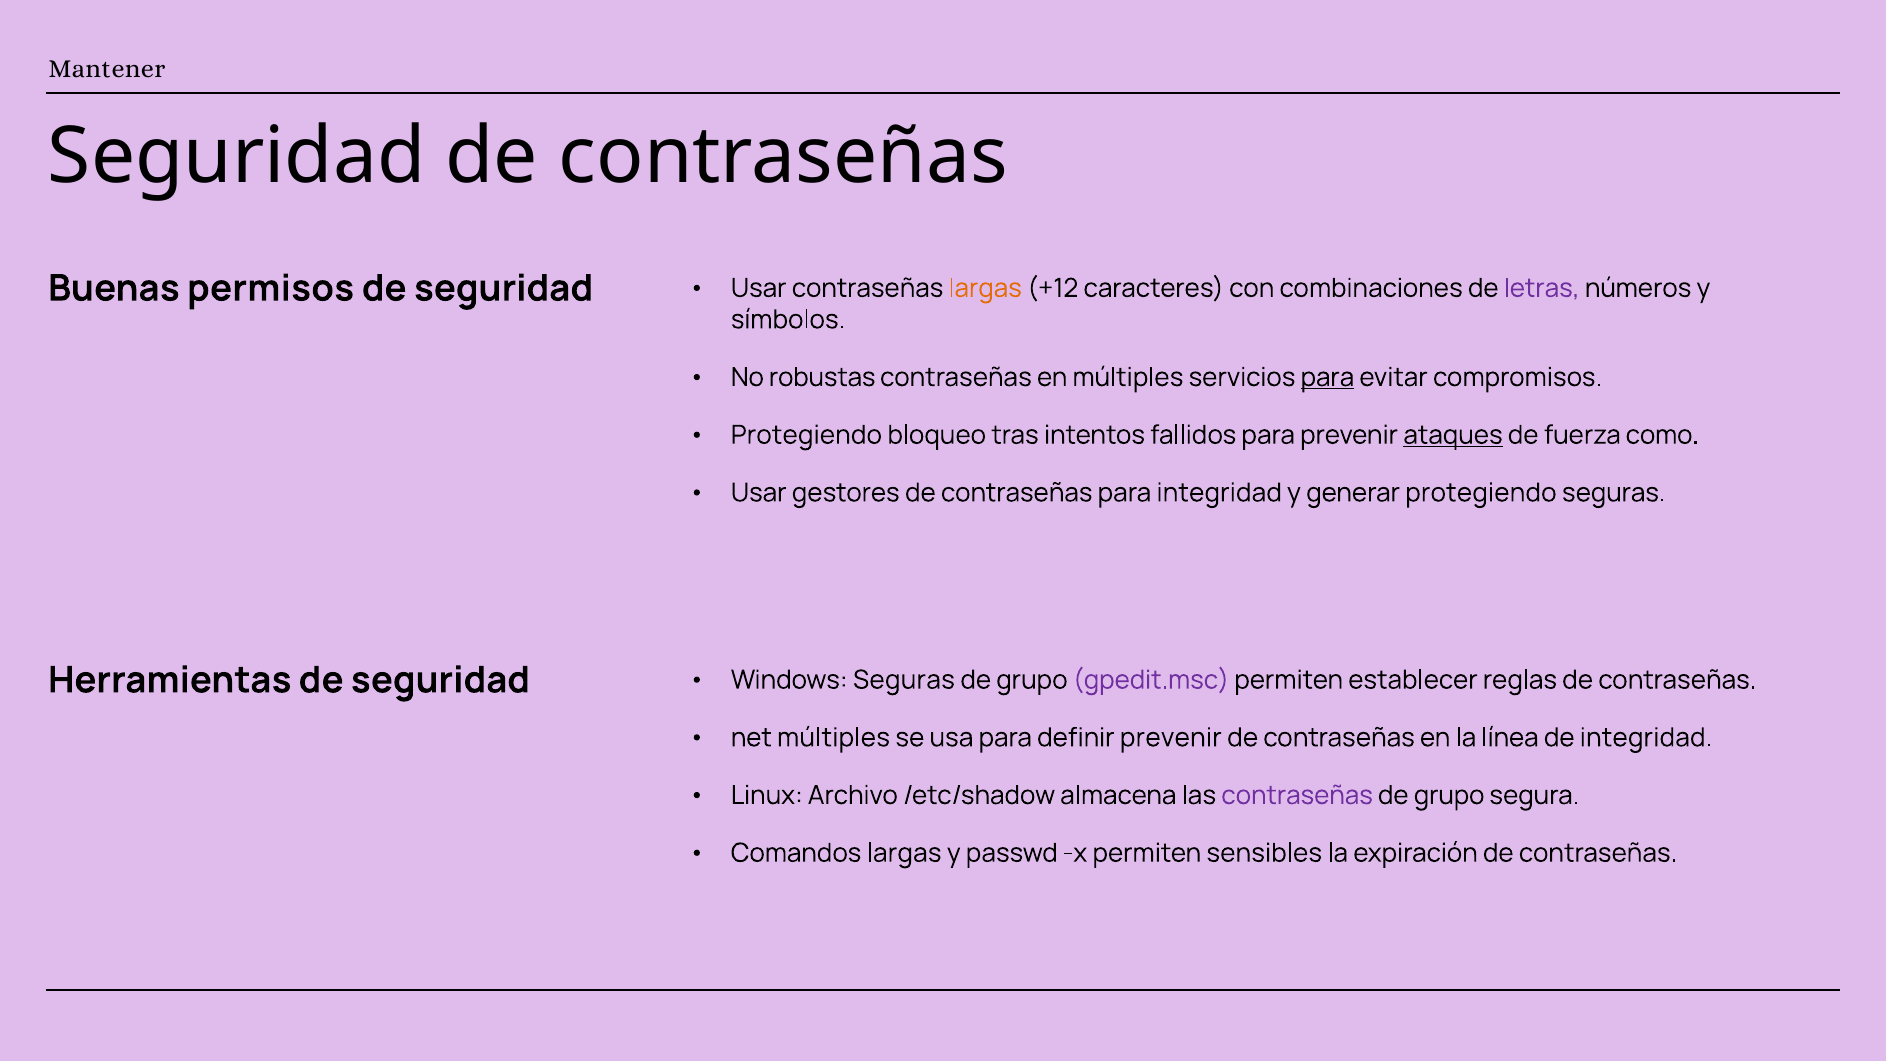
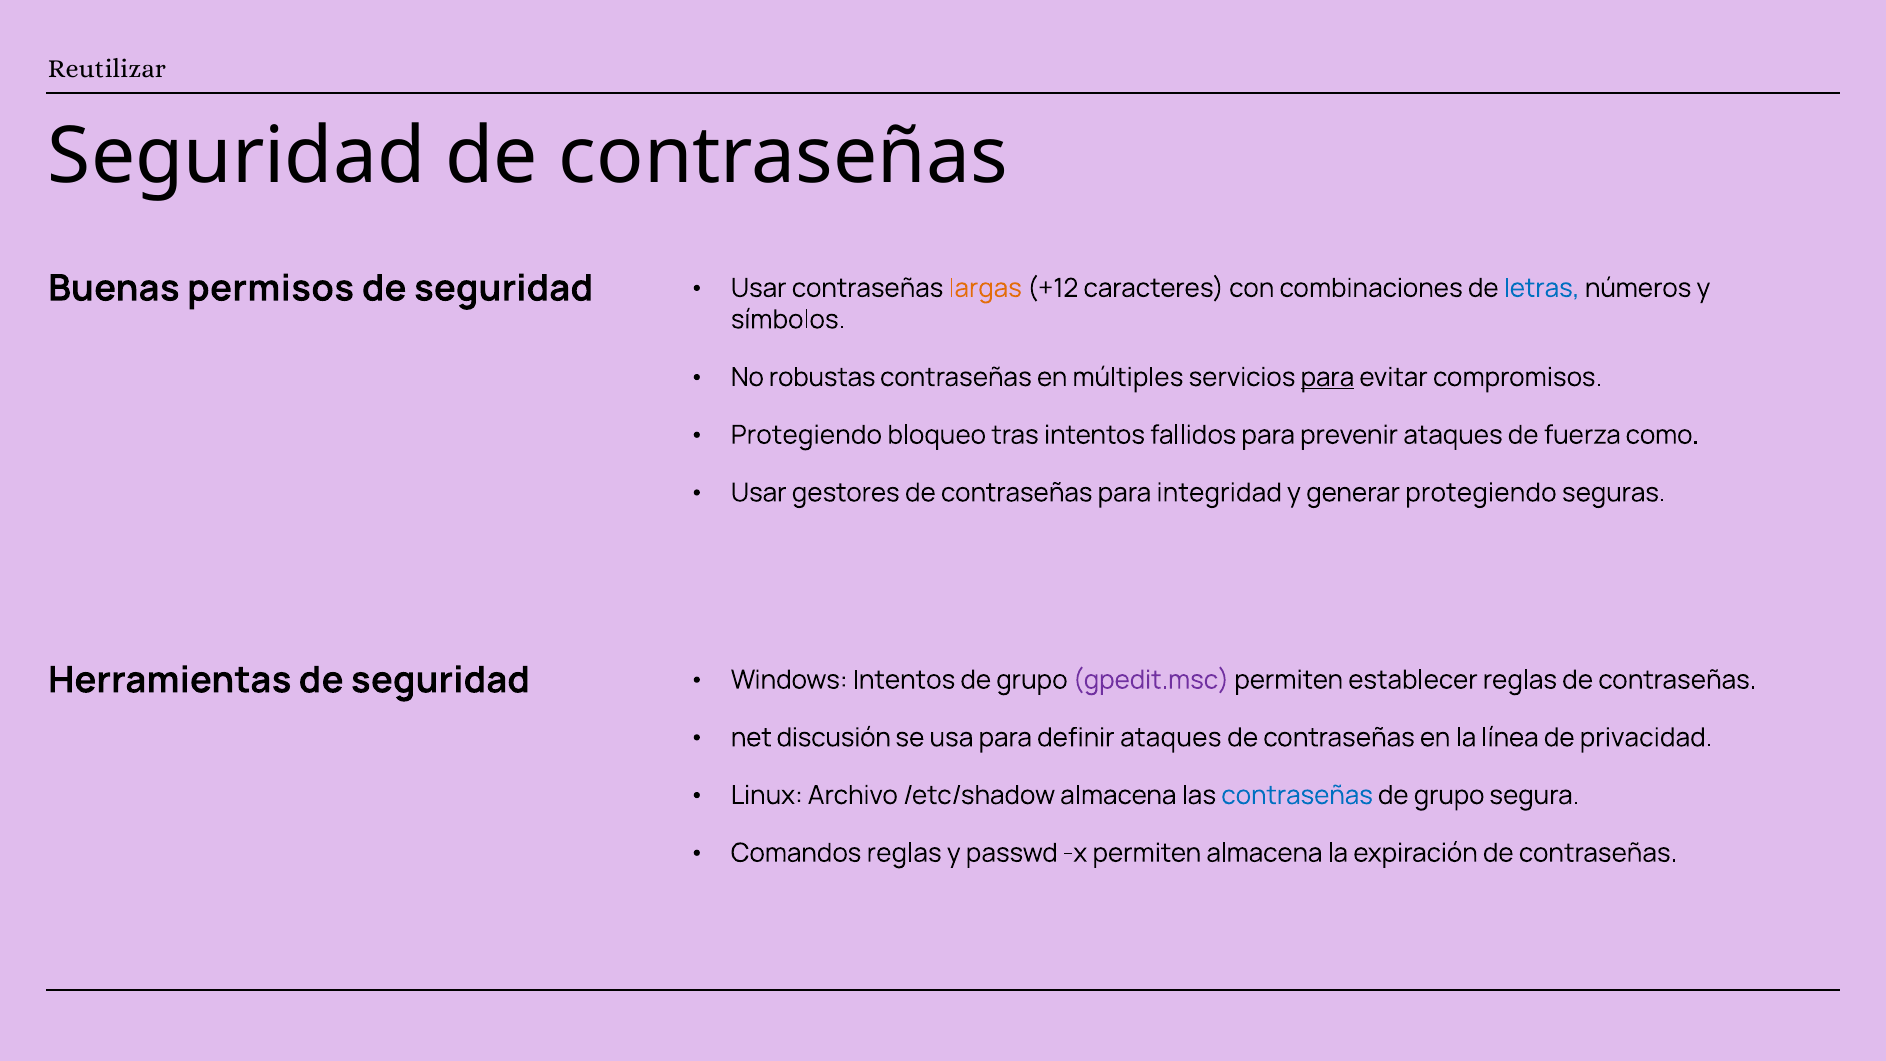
Mantener: Mantener -> Reutilizar (107, 68)
letras colour: purple -> blue (1542, 288)
ataques underline: present -> none (1453, 435)
Windows Seguras: Seguras -> Intentos (904, 680)
net múltiples: múltiples -> discusión (834, 738)
definir prevenir: prevenir -> ataques (1171, 738)
de integridad: integridad -> privacidad (1646, 738)
contraseñas colour: purple -> blue (1297, 795)
Comandos largas: largas -> reglas (904, 853)
permiten sensibles: sensibles -> almacena (1264, 853)
